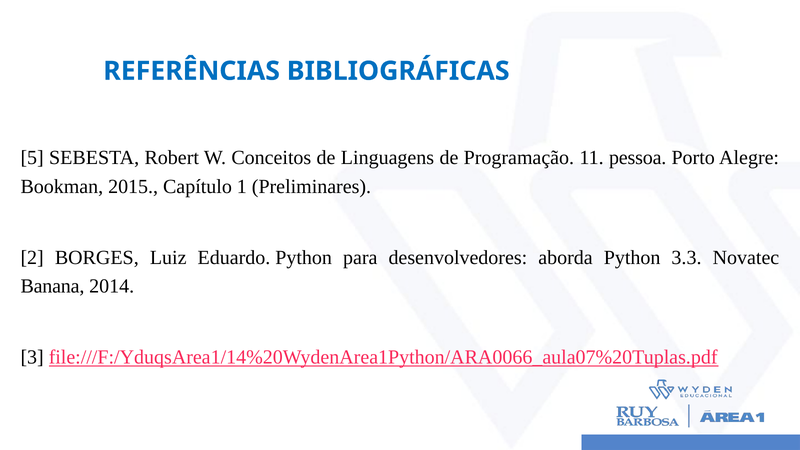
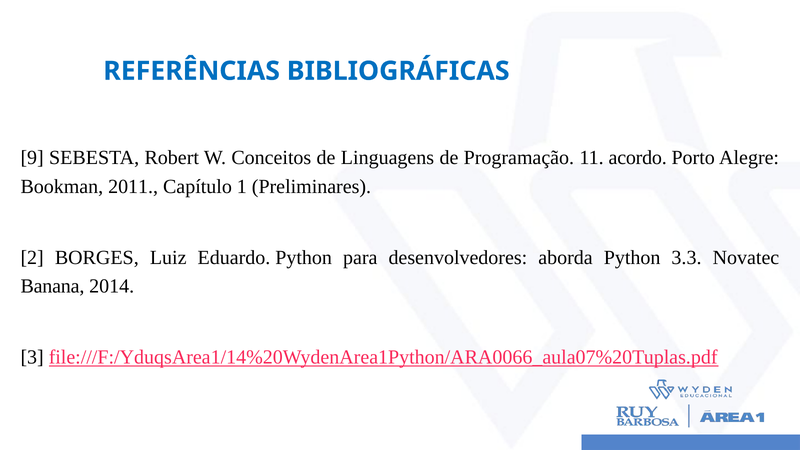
5: 5 -> 9 (32, 158)
pessoa: pessoa -> acordo (638, 158)
2015: 2015 -> 2011 (133, 187)
